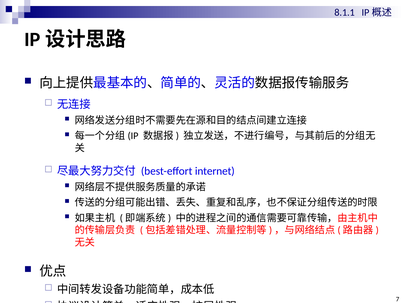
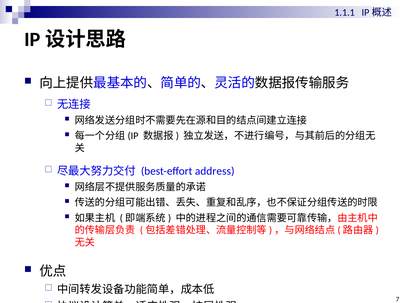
8.1.1: 8.1.1 -> 1.1.1 (345, 13)
internet: internet -> address (215, 171)
